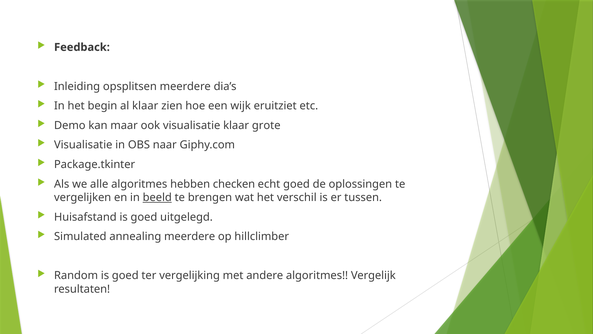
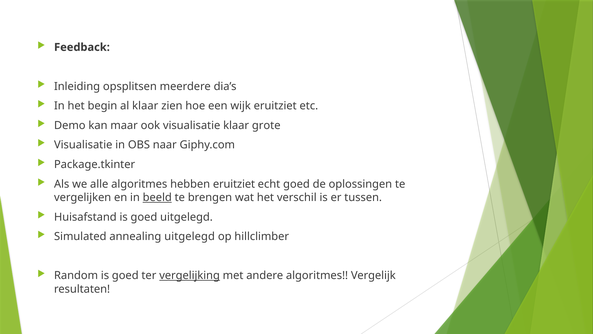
hebben checken: checken -> eruitziet (234, 184)
annealing meerdere: meerdere -> uitgelegd (190, 236)
vergelijking underline: none -> present (190, 275)
